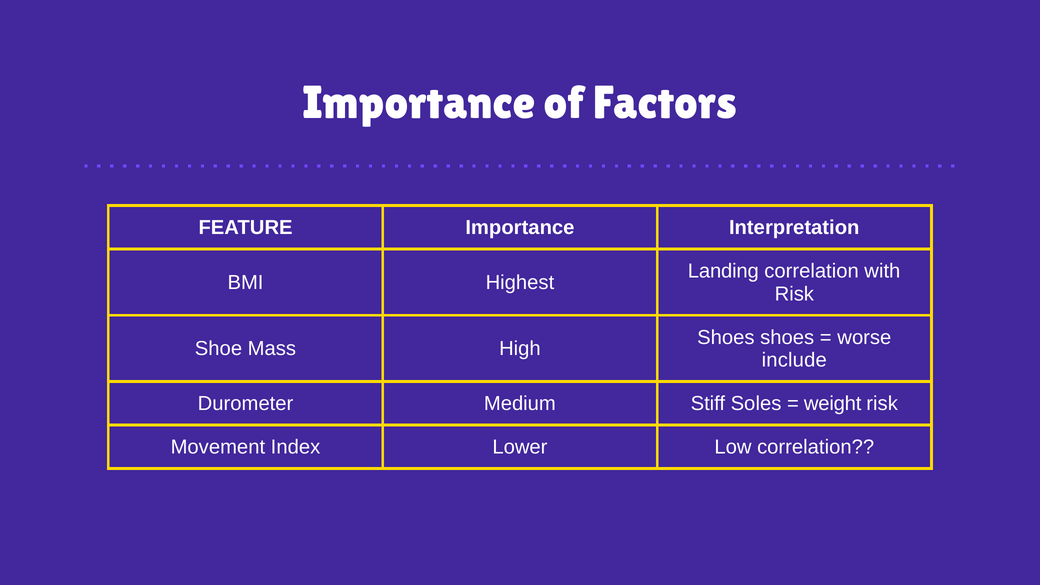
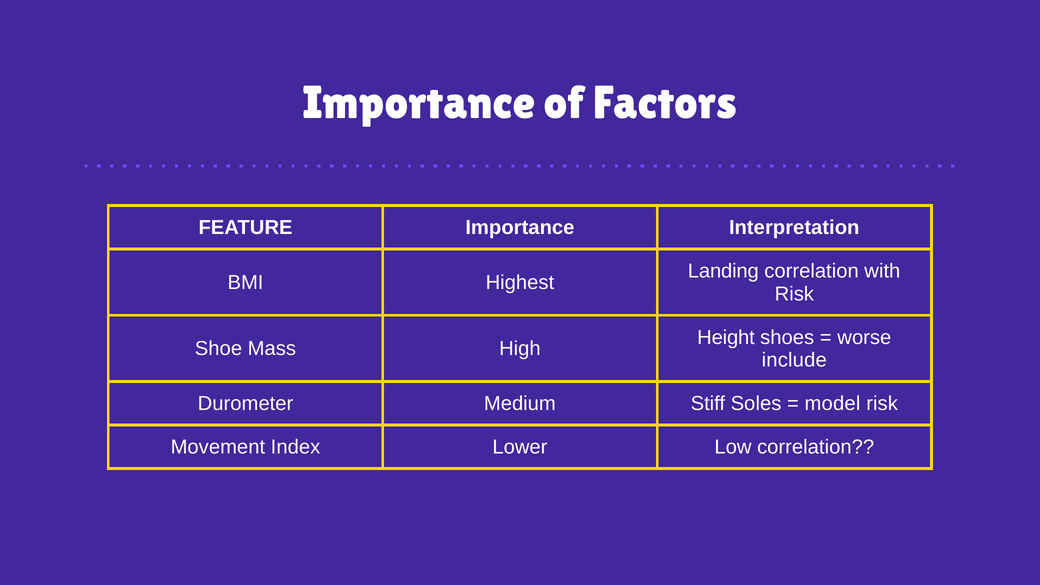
Shoes: Shoes -> Height (726, 337)
weight: weight -> model (832, 404)
